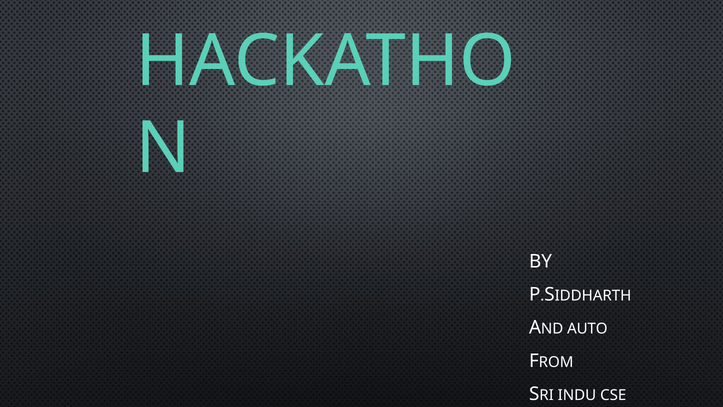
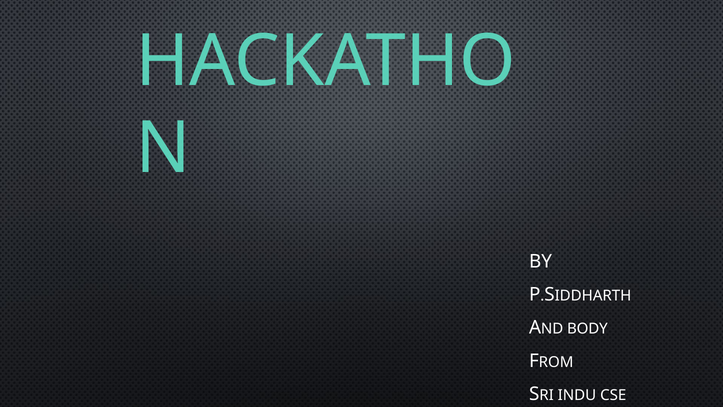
AUTO: AUTO -> BODY (587, 329)
